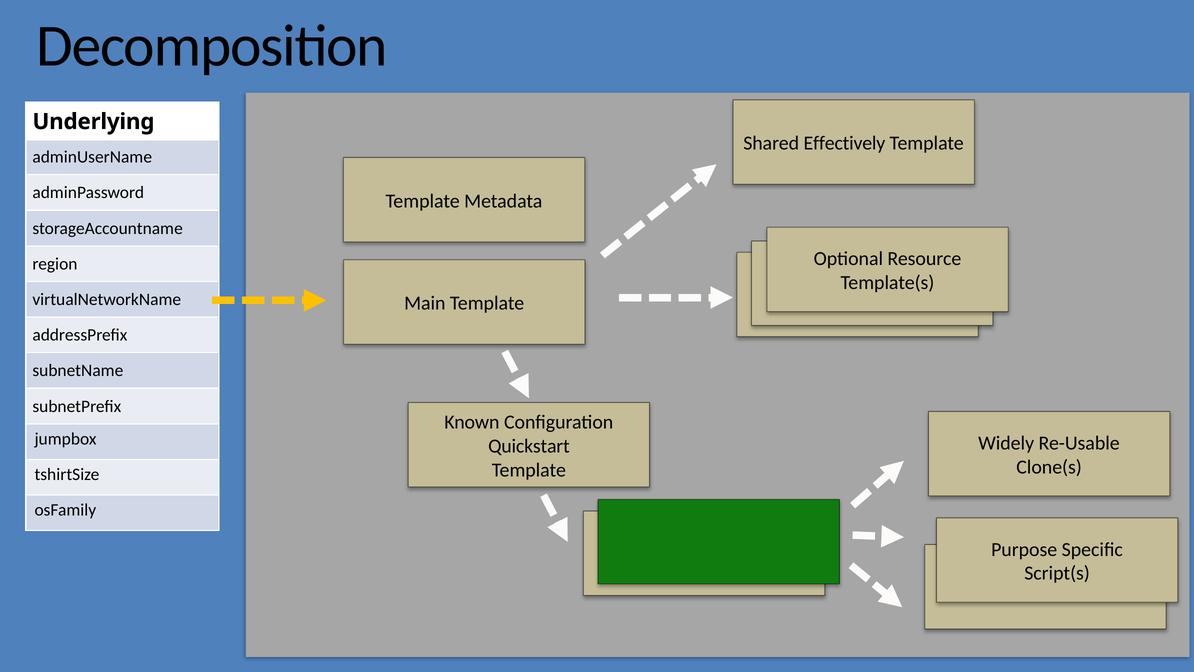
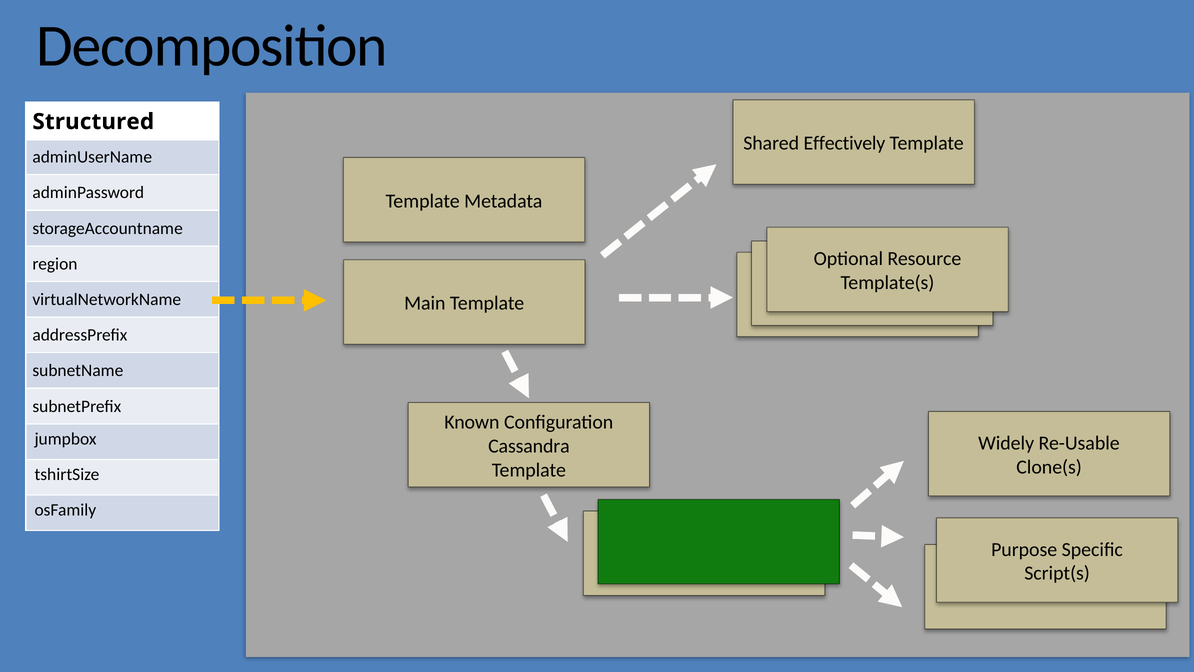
Underlying: Underlying -> Structured (93, 122)
Quickstart: Quickstart -> Cassandra (529, 446)
